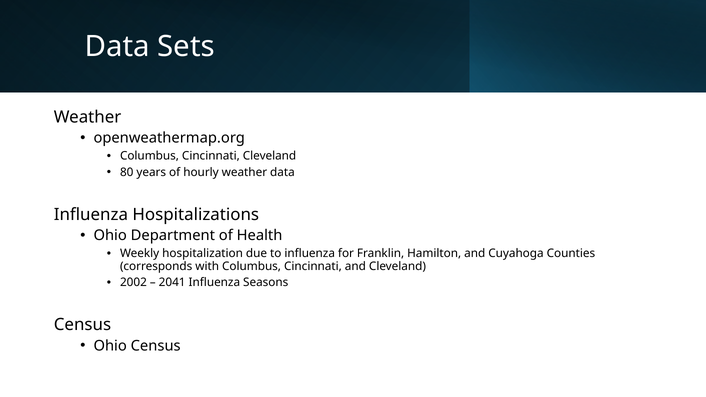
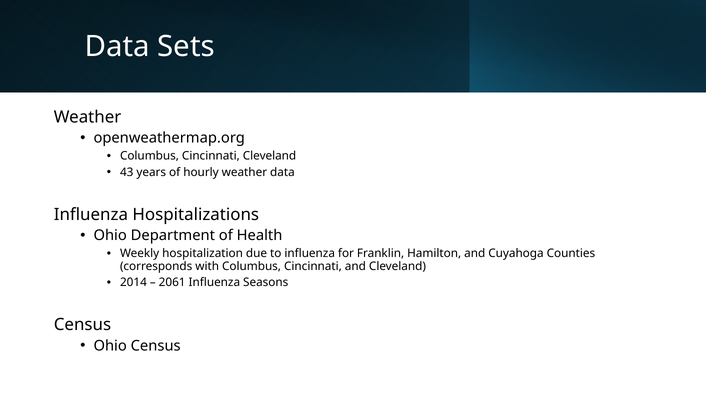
80: 80 -> 43 (127, 172)
2002: 2002 -> 2014 (133, 283)
2041: 2041 -> 2061 (172, 283)
